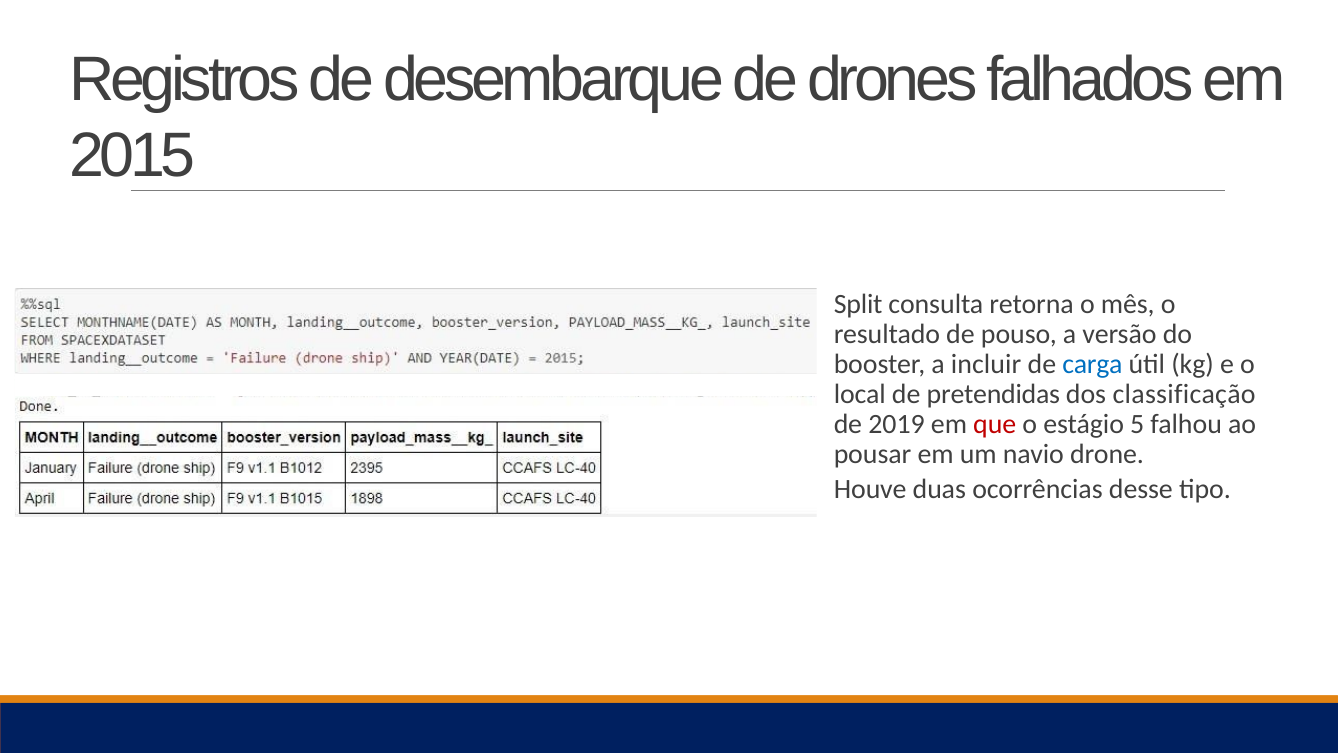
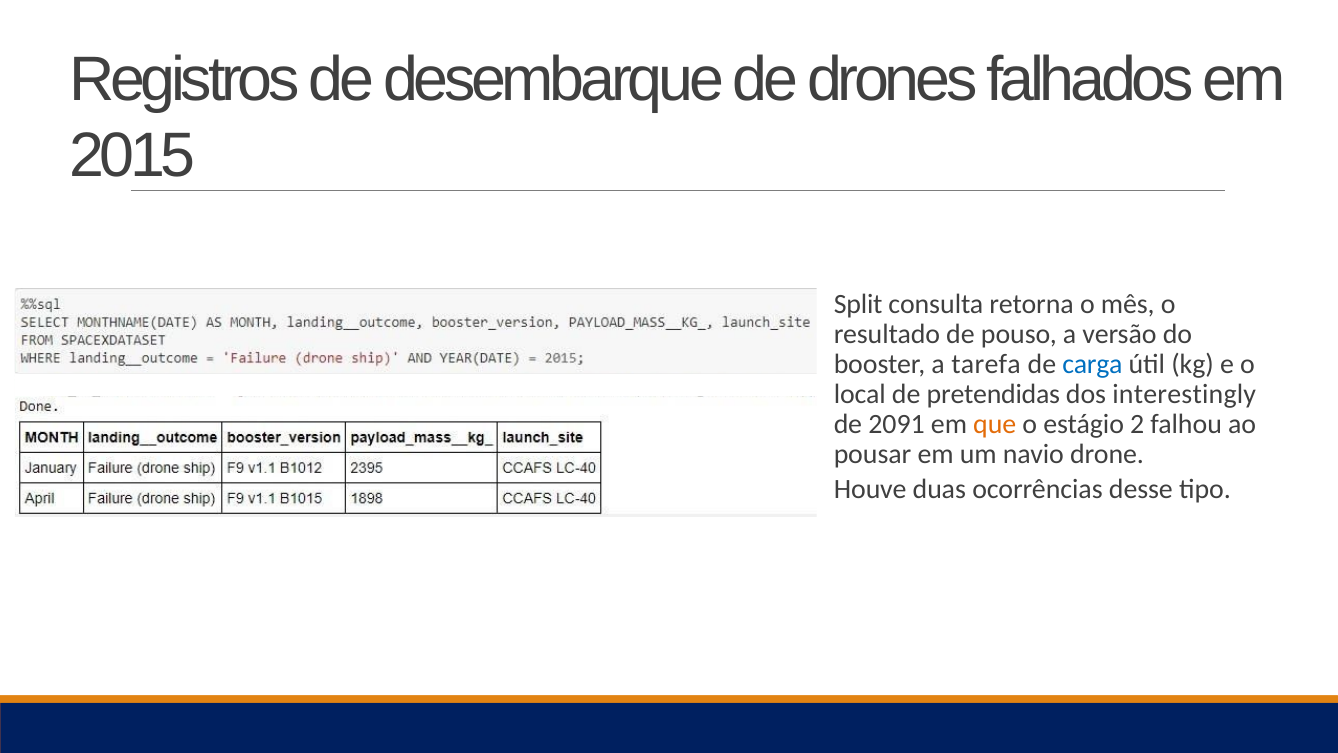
incluir: incluir -> tarefa (986, 364)
classificação: classificação -> interestingly (1184, 394)
2019: 2019 -> 2091 (897, 424)
que colour: red -> orange (995, 424)
5: 5 -> 2 (1137, 424)
